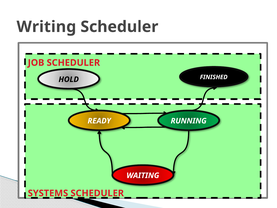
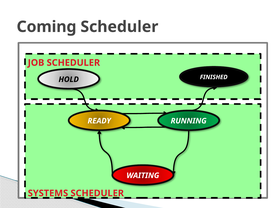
Writing: Writing -> Coming (47, 27)
